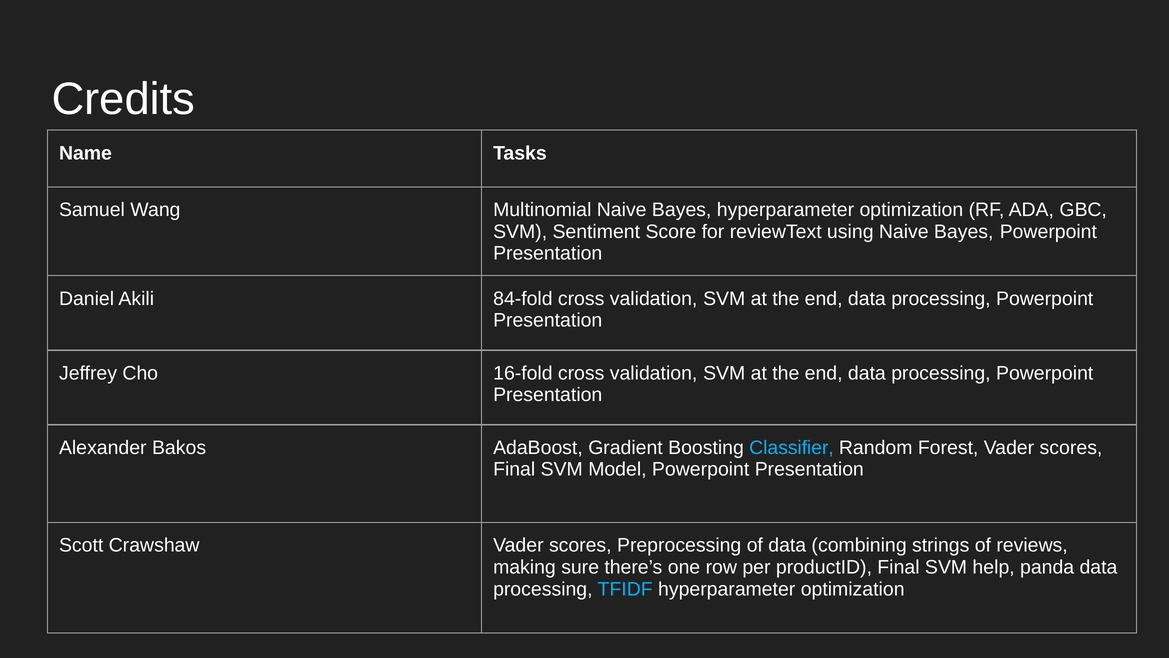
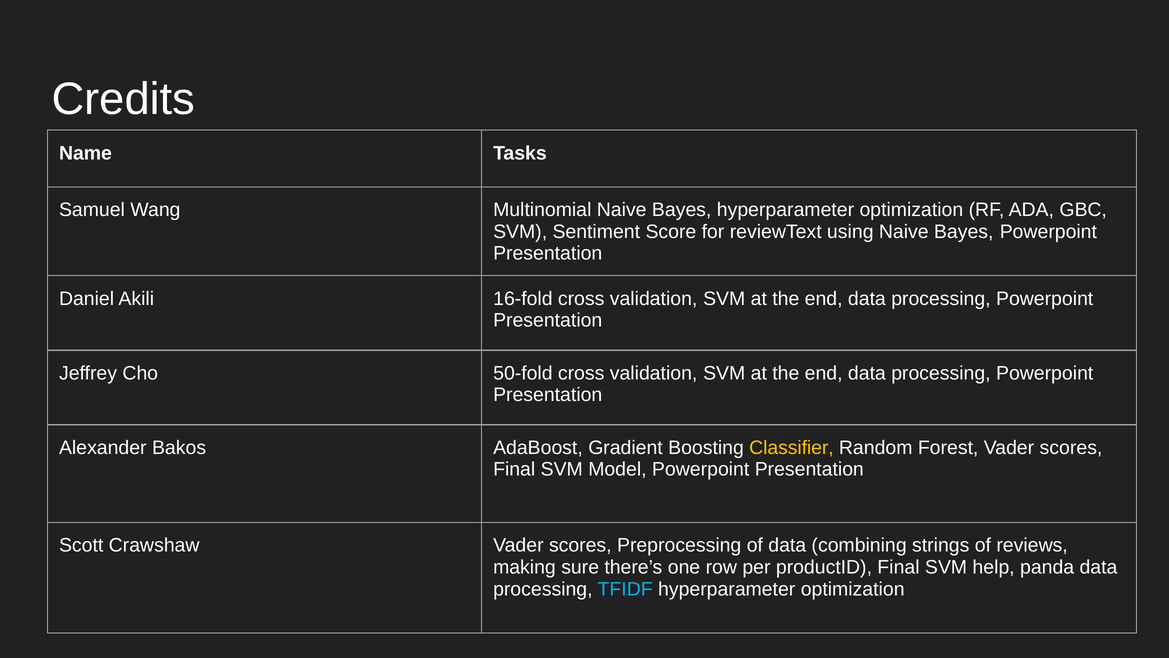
84-fold: 84-fold -> 16-fold (523, 298)
16-fold: 16-fold -> 50-fold (523, 373)
Classifier colour: light blue -> yellow (791, 447)
